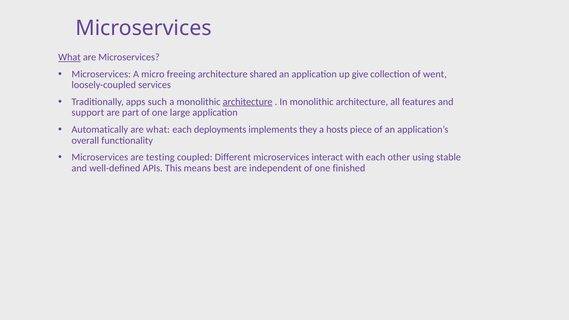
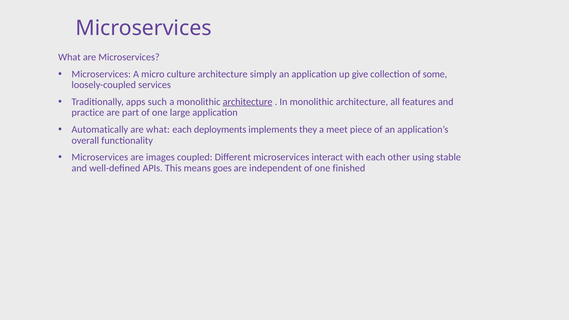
What underline: present -> none (69, 57)
freeing: freeing -> culture (181, 74)
shared: shared -> simply (263, 74)
went: went -> some (435, 74)
support: support -> practice (88, 113)
hosts: hosts -> meet (337, 130)
testing: testing -> images (160, 157)
best: best -> goes (222, 168)
